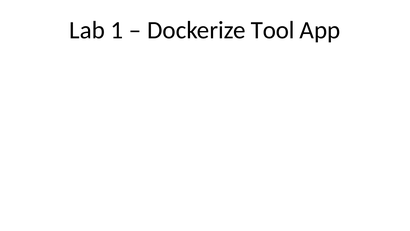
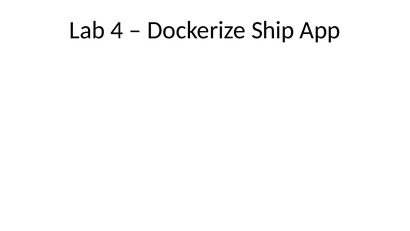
1: 1 -> 4 (117, 30)
Tool: Tool -> Ship (273, 30)
